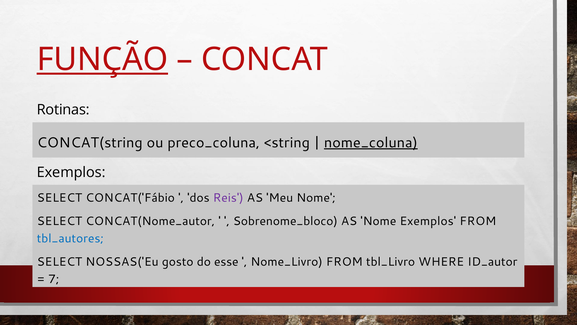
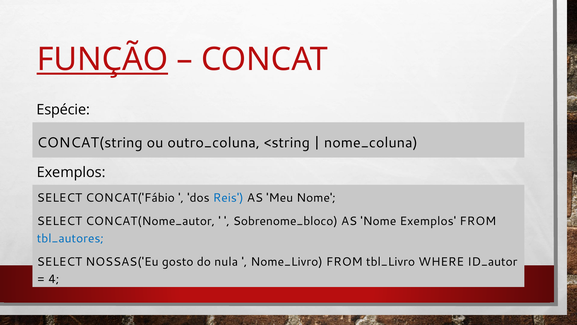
Rotinas: Rotinas -> Espécie (63, 110)
preco_coluna: preco_coluna -> outro_coluna (214, 142)
nome_coluna underline: present -> none (371, 142)
Reis colour: purple -> blue (228, 198)
esse: esse -> nula (226, 262)
7: 7 -> 4 (54, 279)
